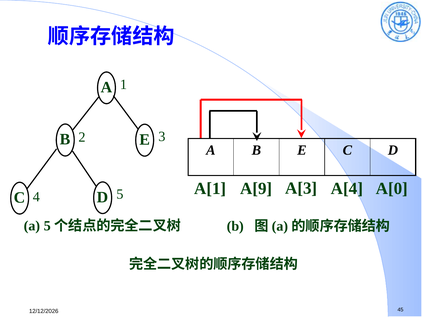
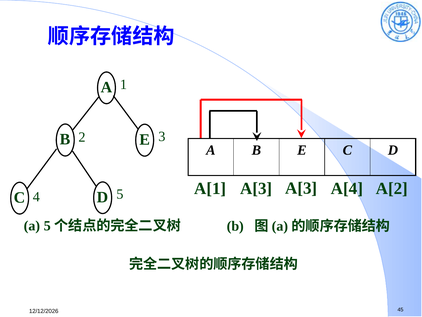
A[1 A[9: A[9 -> A[3 (256, 188)
A[0: A[0 -> A[2 (392, 188)
